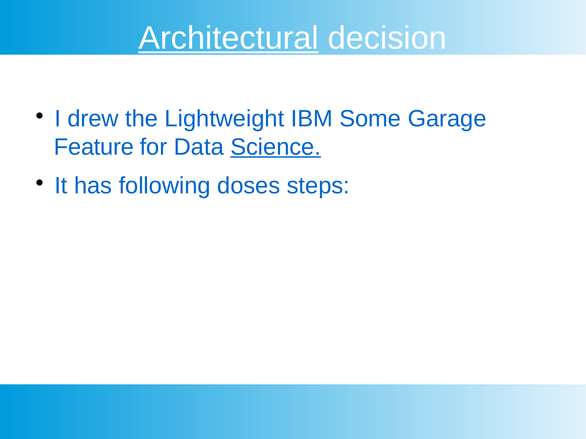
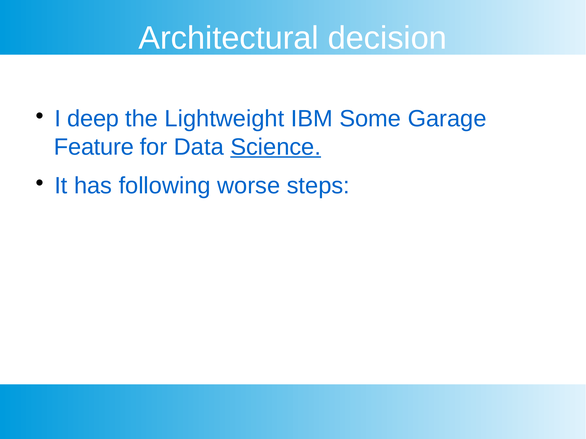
Architectural underline: present -> none (229, 38)
drew: drew -> deep (93, 119)
doses: doses -> worse (249, 186)
